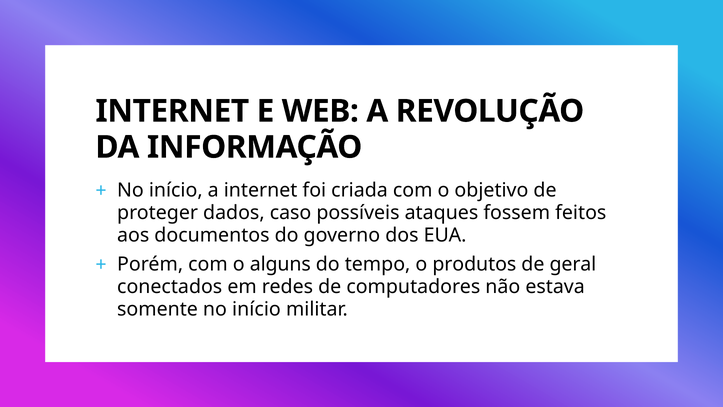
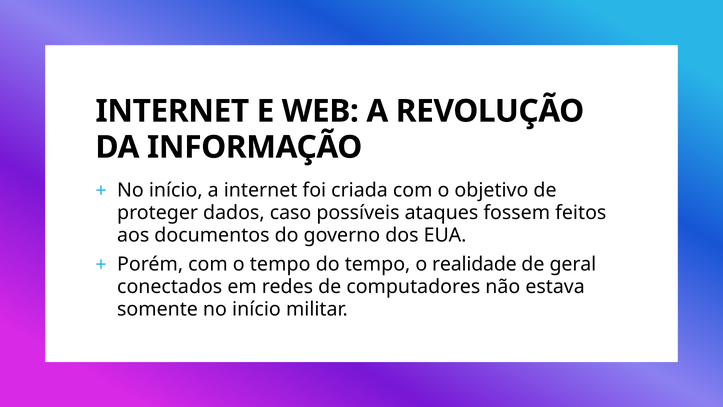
o alguns: alguns -> tempo (280, 264)
produtos: produtos -> realidade (474, 264)
